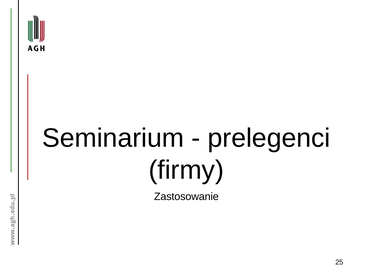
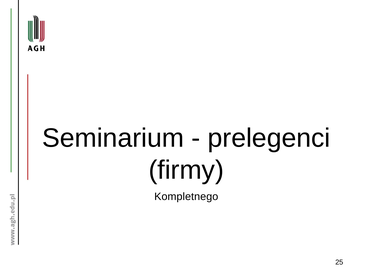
Zastosowanie: Zastosowanie -> Kompletnego (186, 196)
